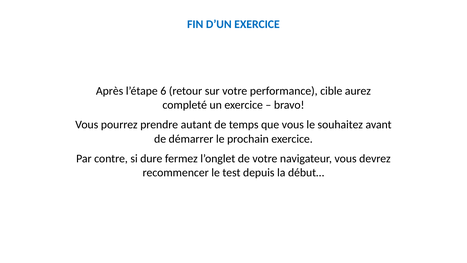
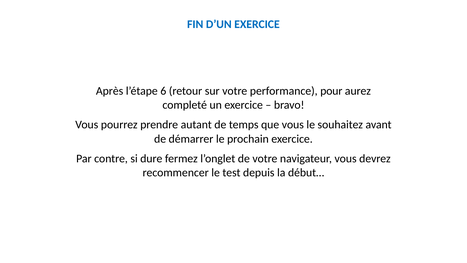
cible: cible -> pour (331, 91)
